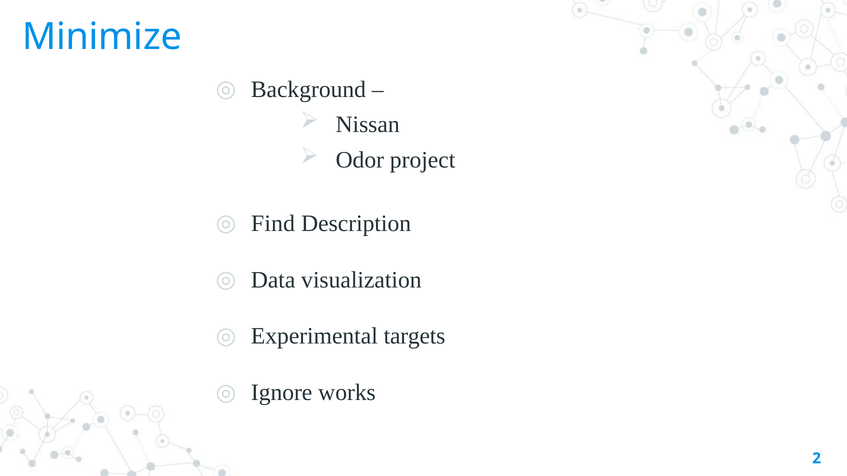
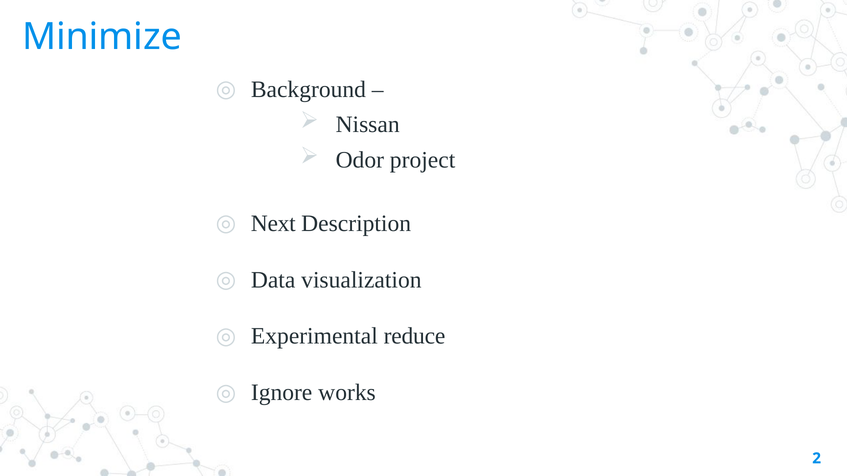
Find: Find -> Next (273, 224)
targets: targets -> reduce (415, 337)
